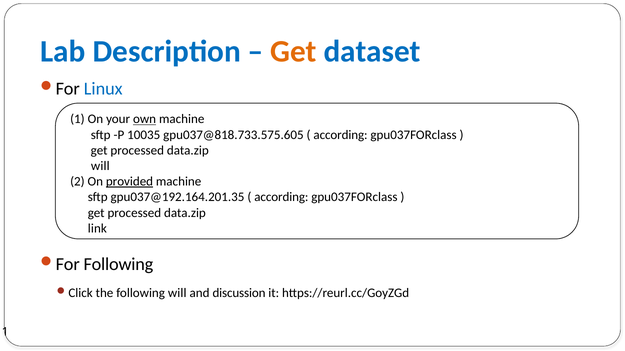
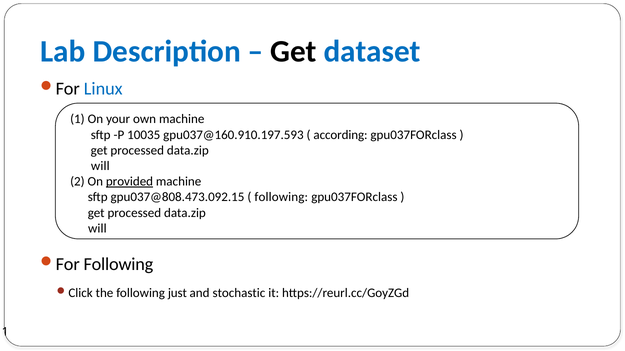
Get colour: orange -> black (294, 51)
own underline: present -> none (145, 119)
gpu037@818.733.575.605: gpu037@818.733.575.605 -> gpu037@160.910.197.593 (233, 135)
gpu037@192.164.201.35: gpu037@192.164.201.35 -> gpu037@808.473.092.15 (178, 197)
according: according -> following (281, 197)
link: link -> will (97, 229)
following will: will -> just (177, 293)
discussion: discussion -> stochastic (239, 293)
